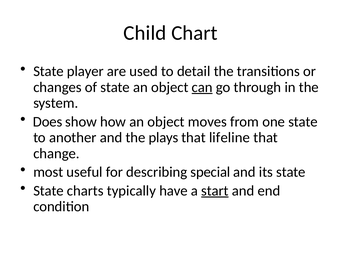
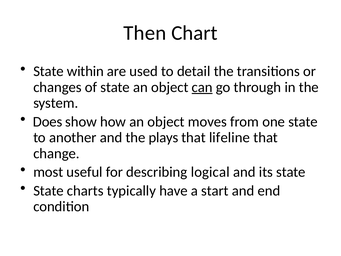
Child: Child -> Then (145, 33)
player: player -> within (85, 71)
special: special -> logical (210, 172)
start underline: present -> none (215, 190)
